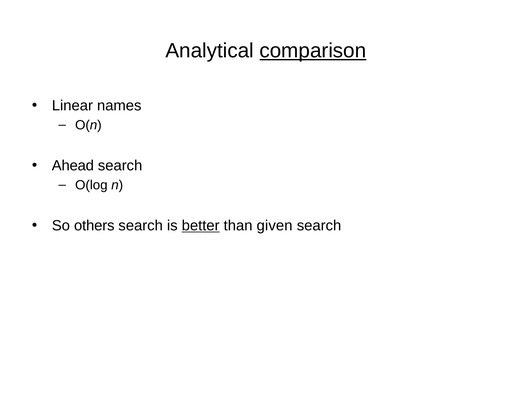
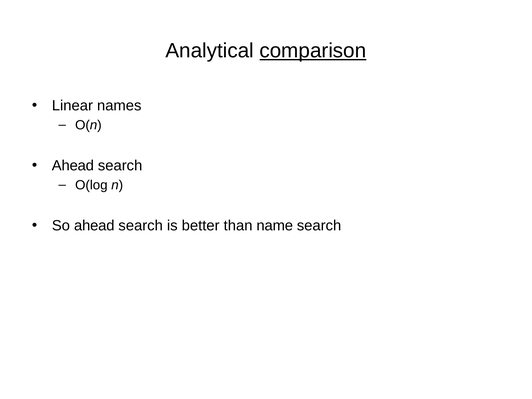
So others: others -> ahead (94, 226)
better underline: present -> none (201, 226)
given: given -> name (275, 226)
